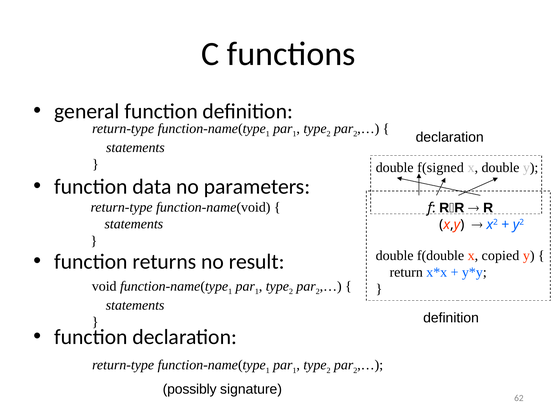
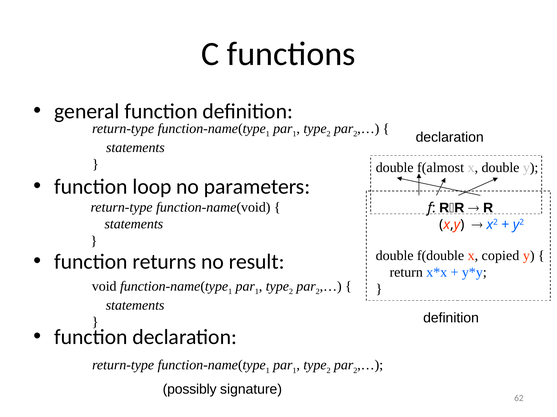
f(signed: f(signed -> f(almost (441, 168)
data: data -> loop (152, 187)
